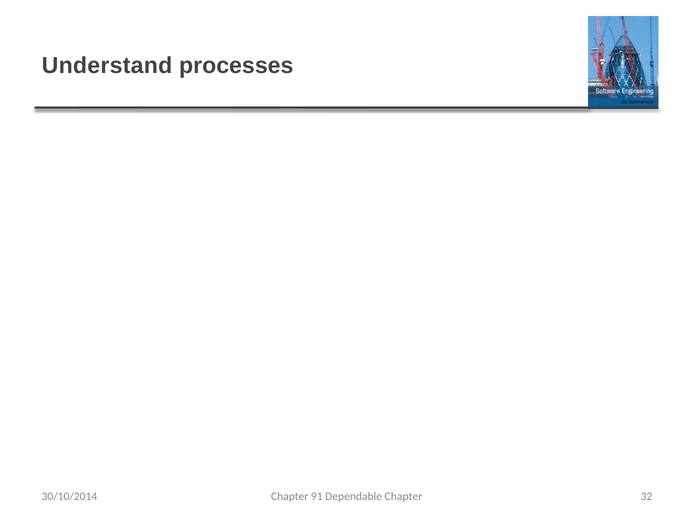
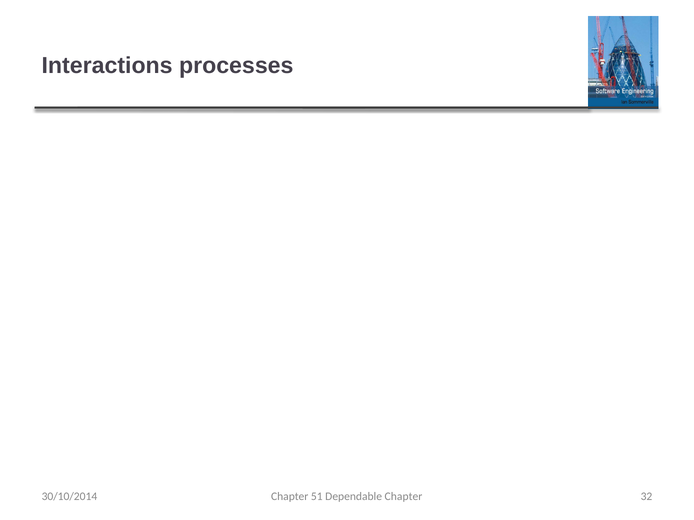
Understand: Understand -> Interactions (107, 66)
91: 91 -> 51 (317, 497)
